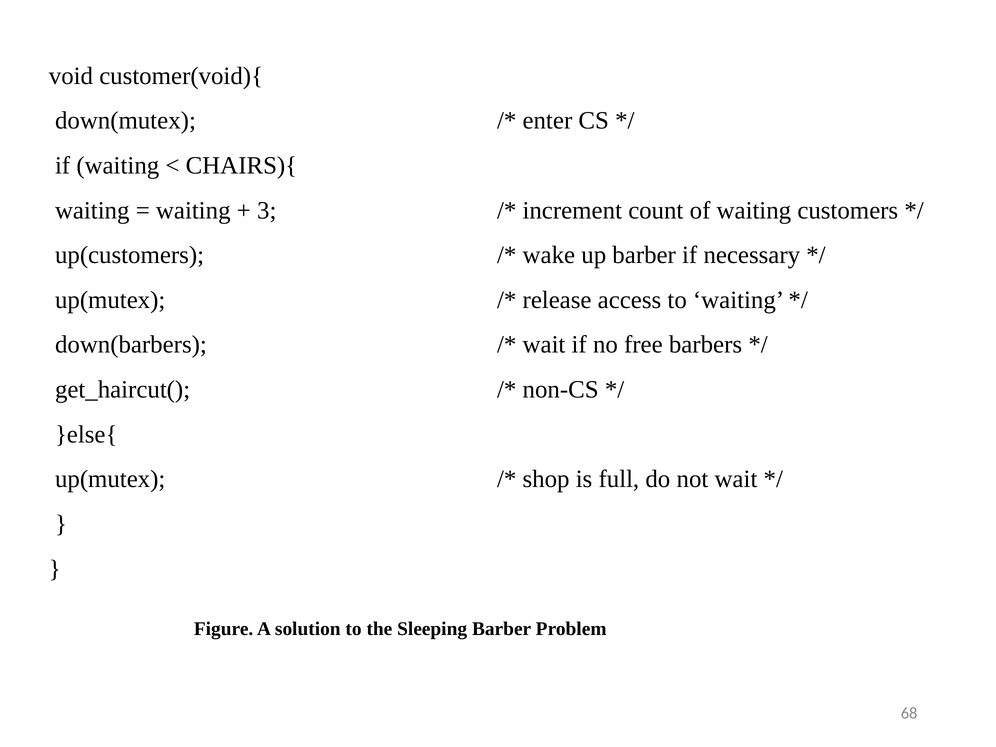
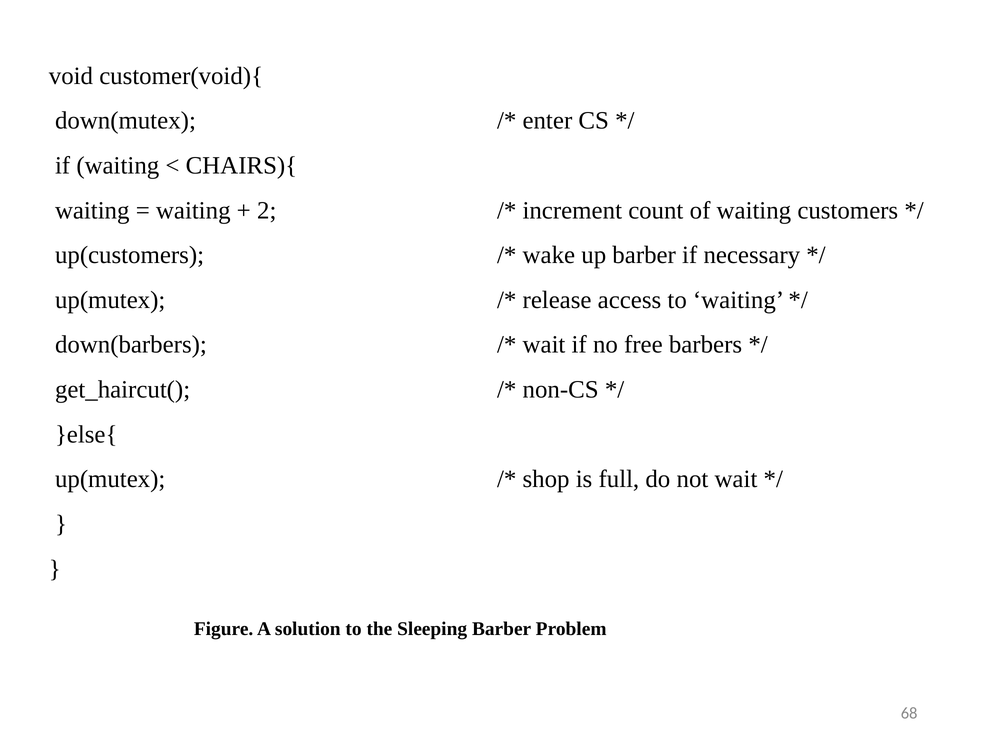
3: 3 -> 2 (267, 210)
